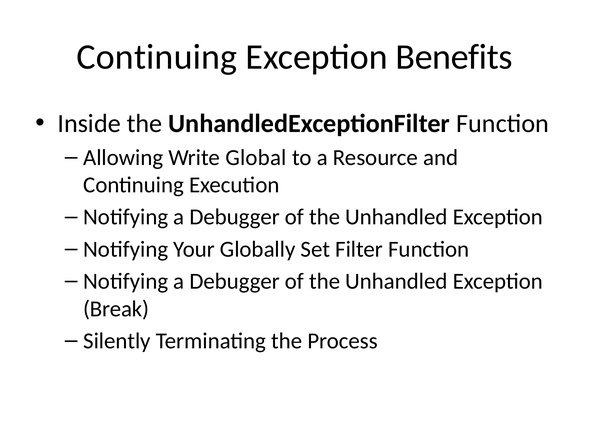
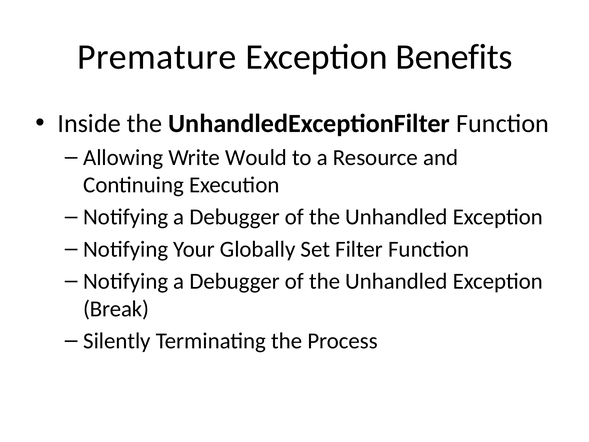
Continuing: Continuing -> Premature (157, 57)
Global: Global -> Would (256, 157)
